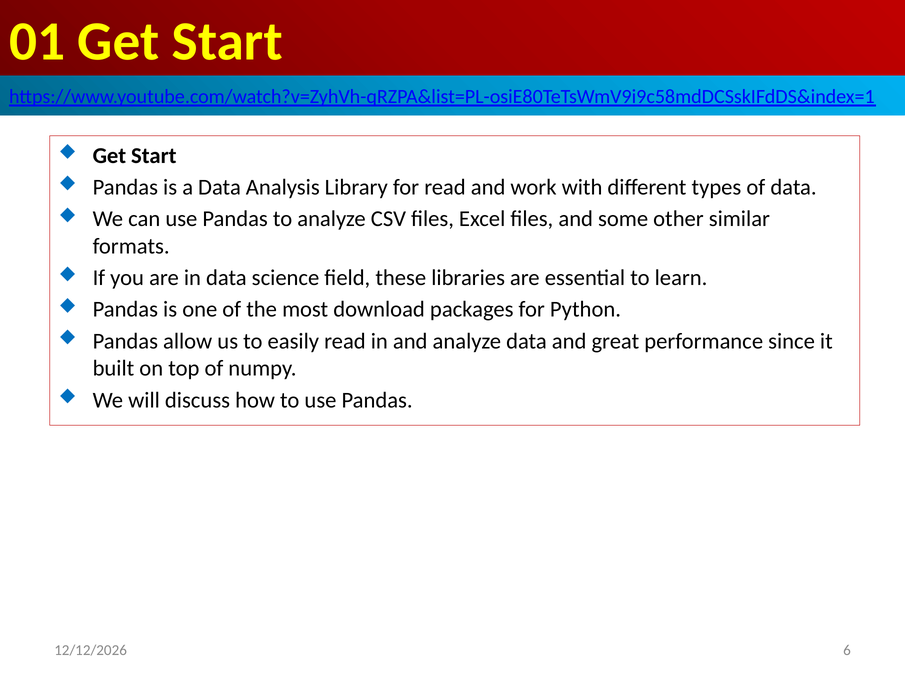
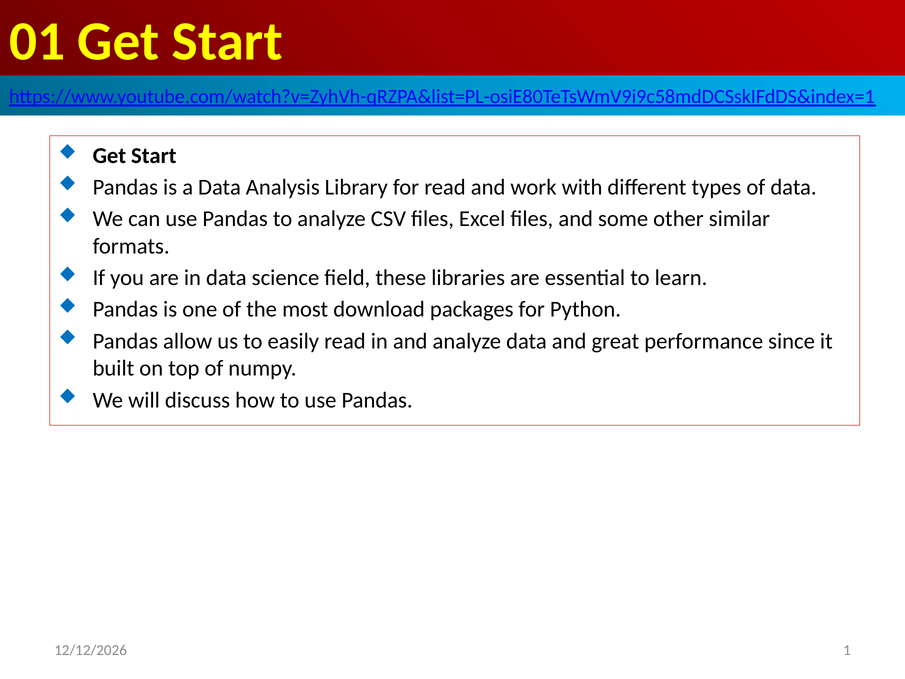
6: 6 -> 1 (847, 650)
